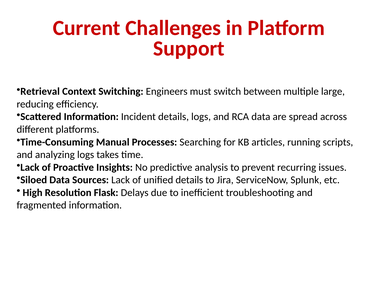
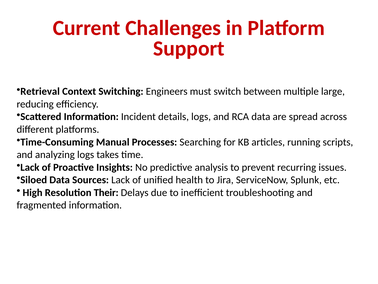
unified details: details -> health (189, 180)
Flask: Flask -> Their (106, 192)
